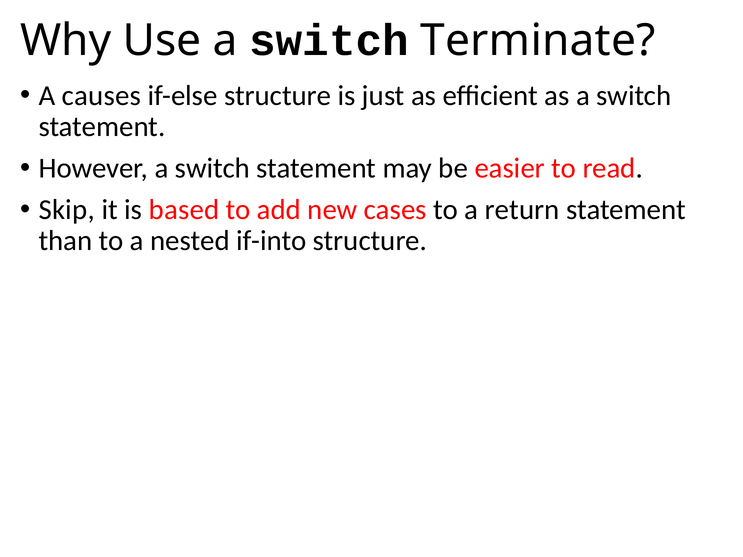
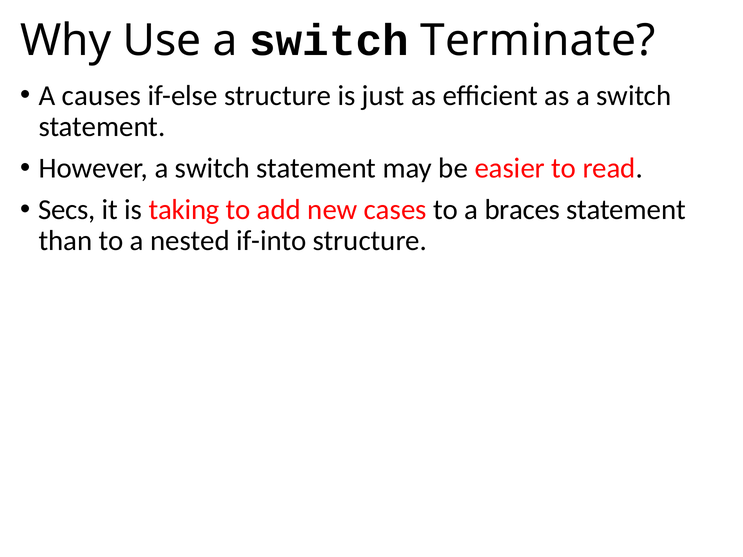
Skip: Skip -> Secs (67, 210)
based: based -> taking (184, 210)
return: return -> braces (522, 210)
